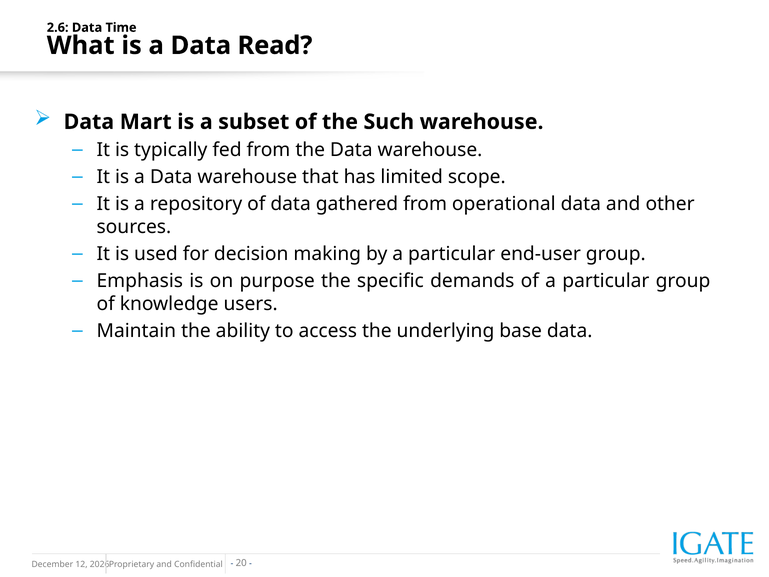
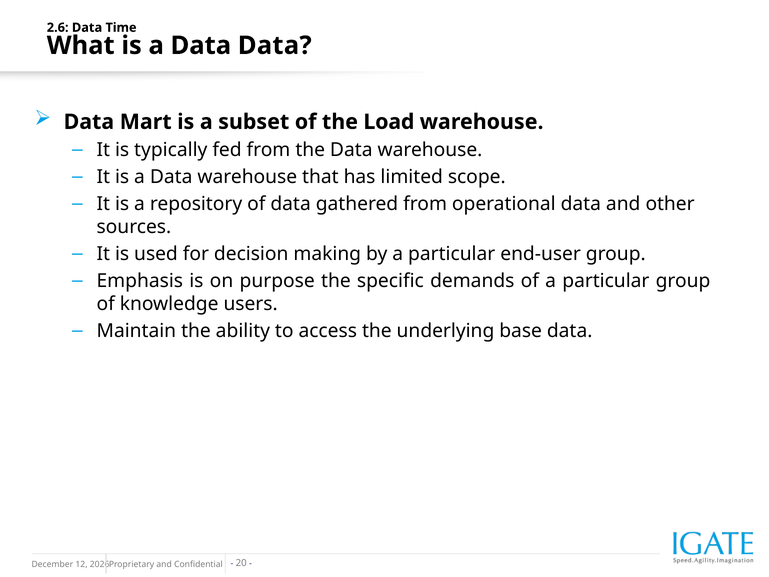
Data Read: Read -> Data (275, 45)
Such: Such -> Load (389, 122)
